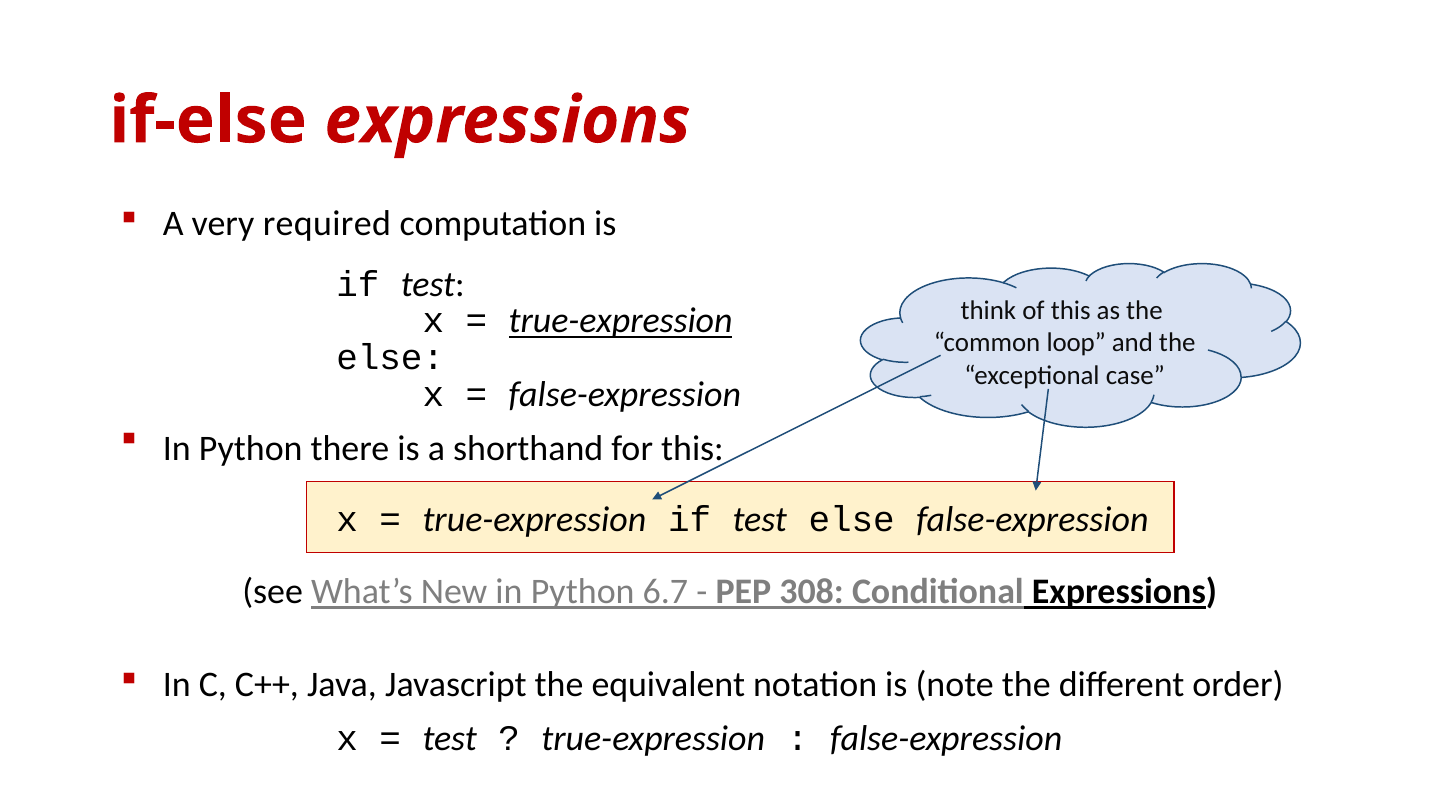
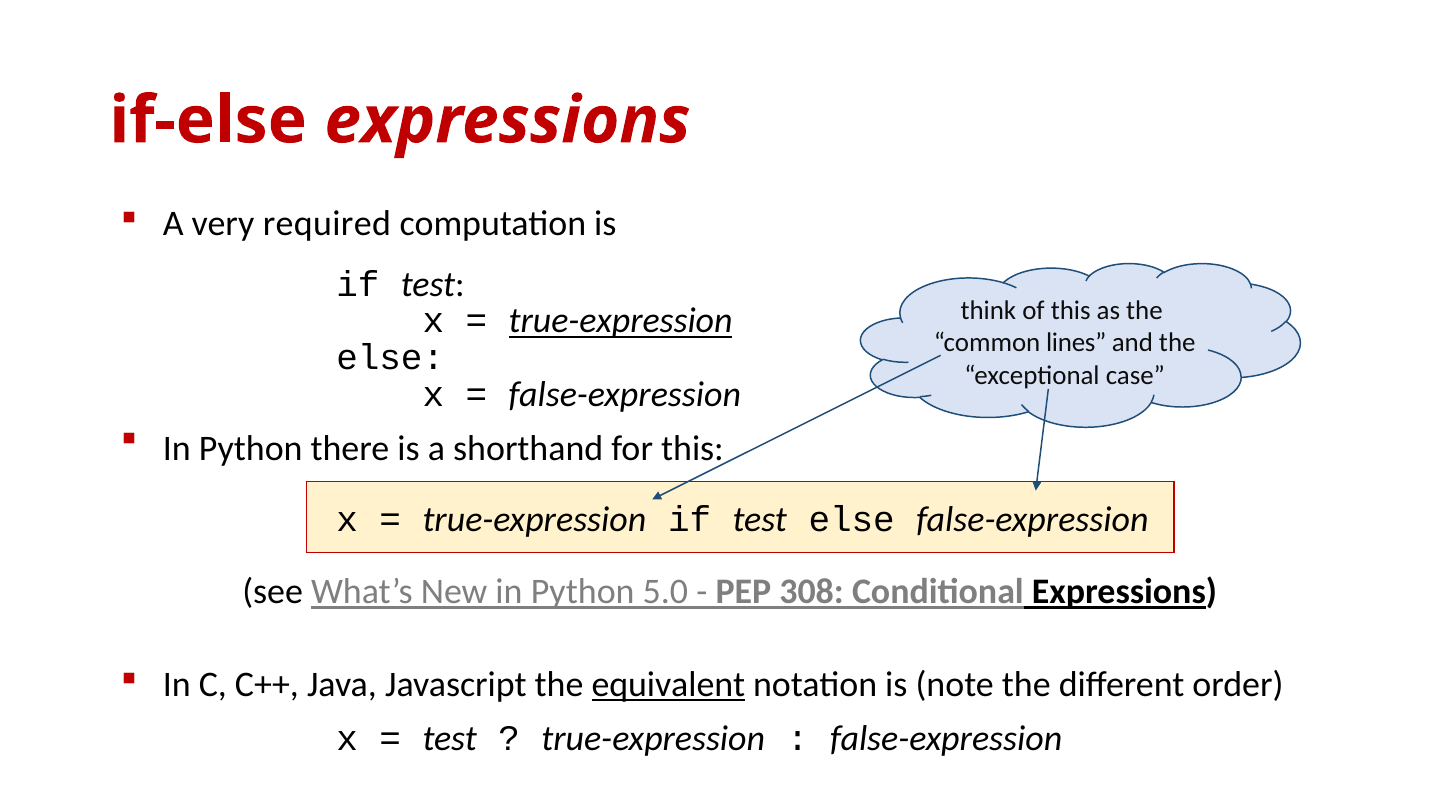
loop: loop -> lines (1076, 343)
6.7: 6.7 -> 5.0 (665, 592)
equivalent underline: none -> present (668, 685)
